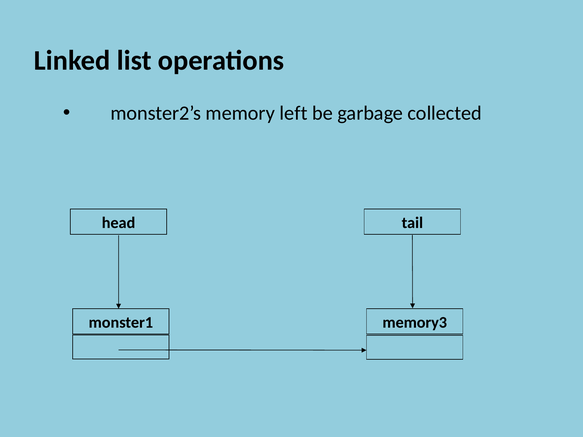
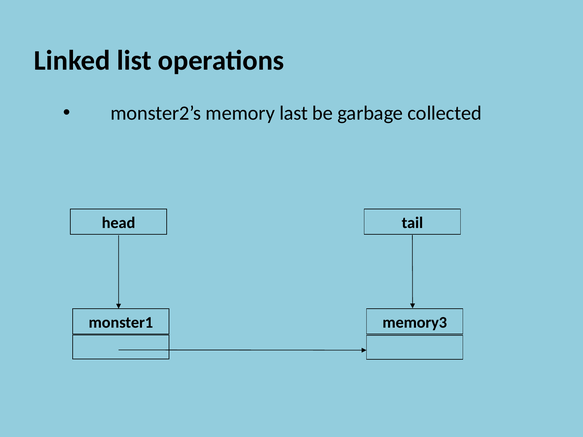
left: left -> last (294, 113)
